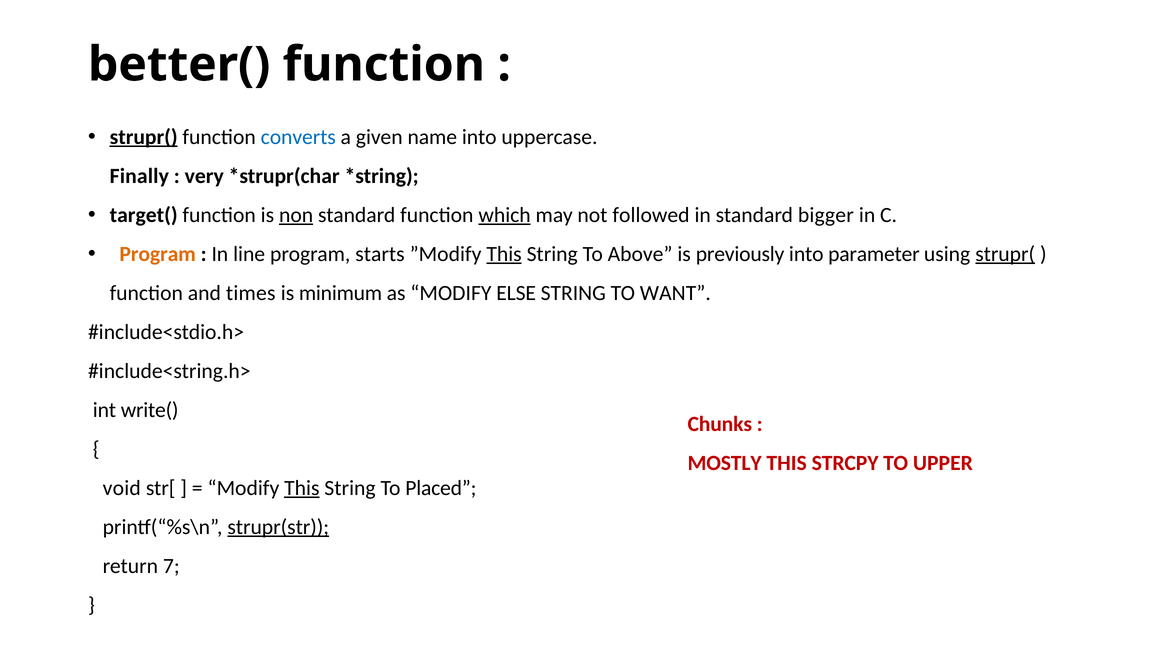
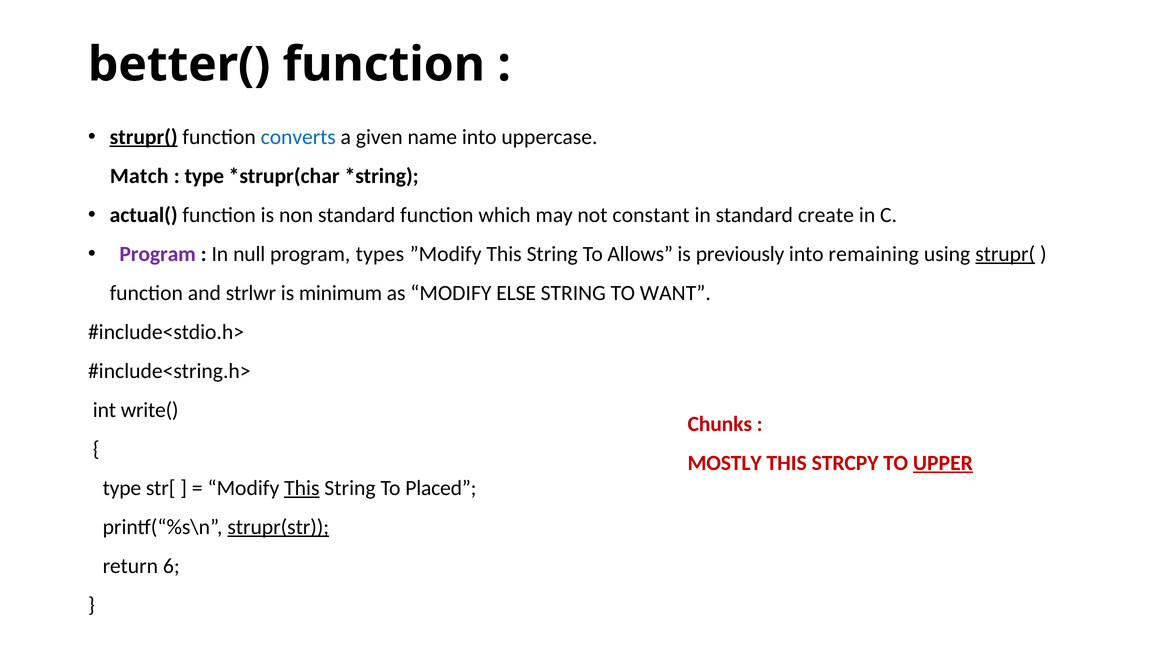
Finally: Finally -> Match (139, 176)
very: very -> type (204, 176)
target(: target( -> actual( (144, 215)
non underline: present -> none (296, 215)
which underline: present -> none (505, 215)
followed: followed -> constant (651, 215)
bigger: bigger -> create (826, 215)
Program colour: orange -> purple (158, 254)
line: line -> null (249, 254)
starts: starts -> types (380, 254)
This underline: present -> none (504, 254)
Above: Above -> Allows (640, 254)
parameter: parameter -> remaining (874, 254)
times: times -> strlwr (251, 293)
UPPER underline: none -> present (943, 463)
void: void -> type (122, 488)
7: 7 -> 6 (171, 566)
